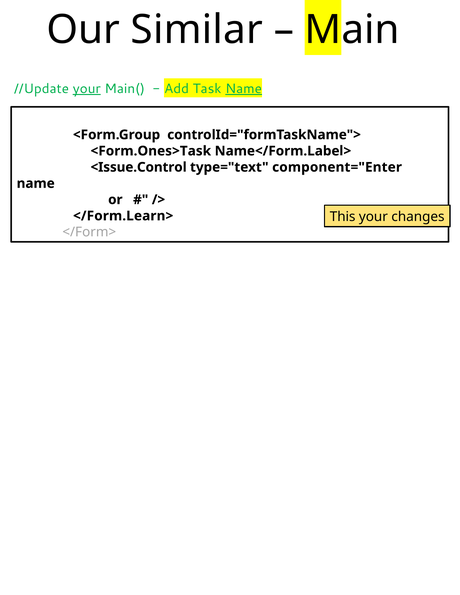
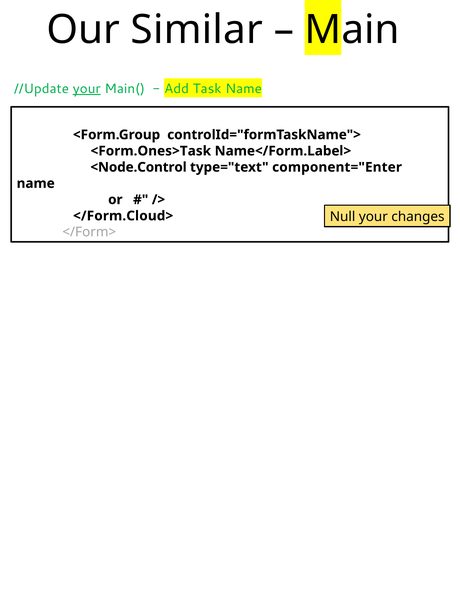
Name underline: present -> none (244, 89)
<Issue.Control: <Issue.Control -> <Node.Control (139, 167)
This: This -> Null (343, 217)
</Form.Learn>: </Form.Learn> -> </Form.Cloud> (123, 216)
